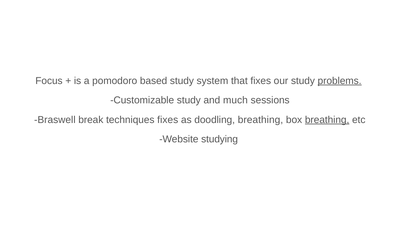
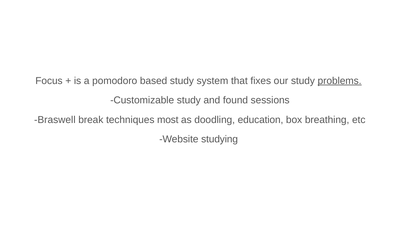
much: much -> found (235, 100)
techniques fixes: fixes -> most (168, 120)
doodling breathing: breathing -> education (261, 120)
breathing underline: present -> none (327, 120)
